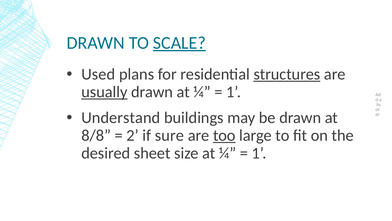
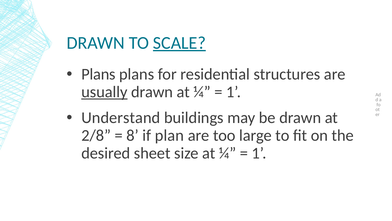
Used: Used -> Plans (98, 74)
structures underline: present -> none (287, 74)
8/8: 8/8 -> 2/8 (96, 135)
2: 2 -> 8 (133, 135)
sure: sure -> plan (169, 135)
too underline: present -> none (224, 135)
